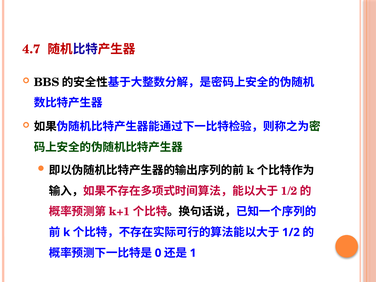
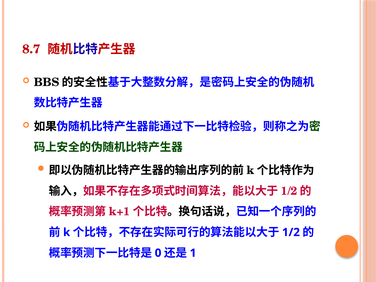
4.7: 4.7 -> 8.7 (31, 49)
